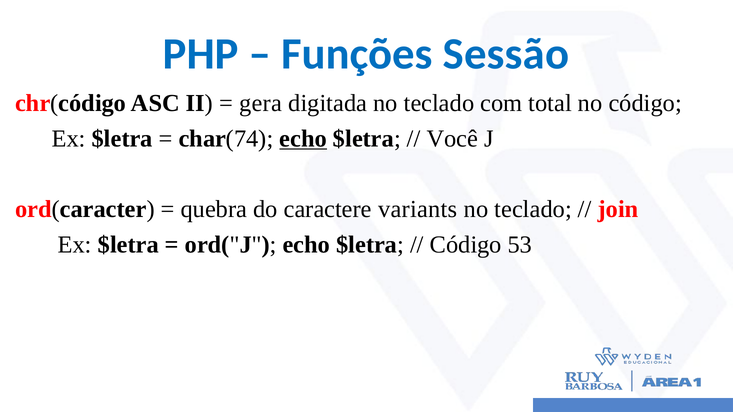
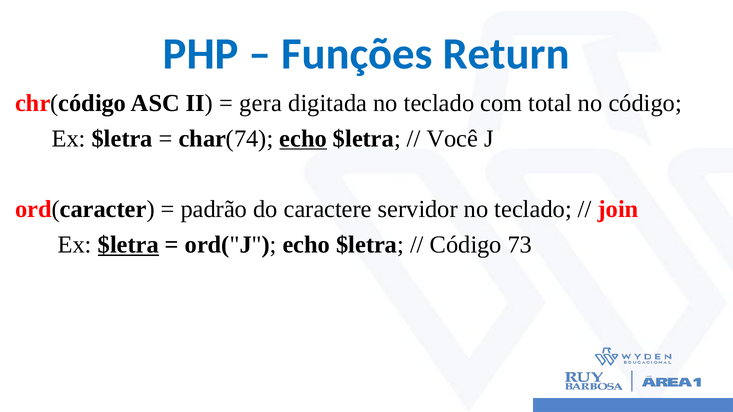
Sessão: Sessão -> Return (506, 54)
quebra: quebra -> padrão (214, 209)
variants: variants -> servidor (418, 209)
$letra underline: none -> present (128, 245)
53: 53 -> 73 (520, 245)
